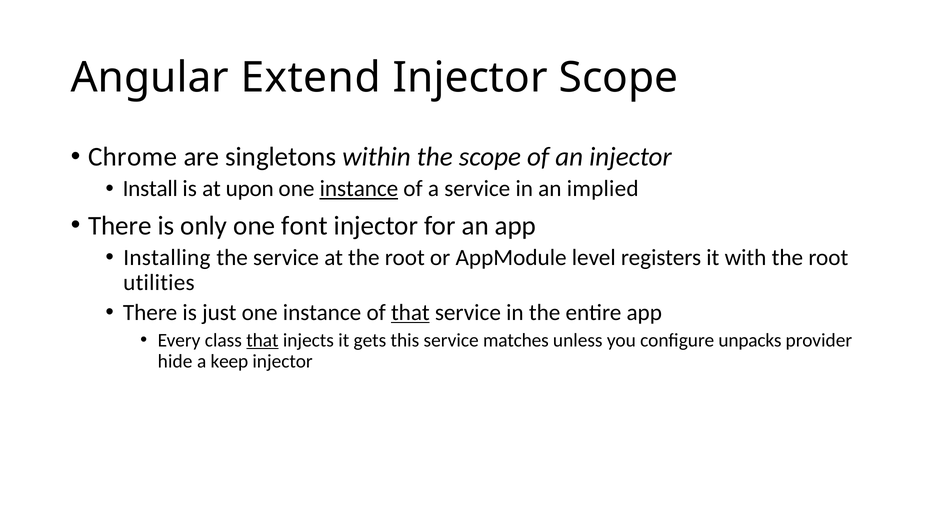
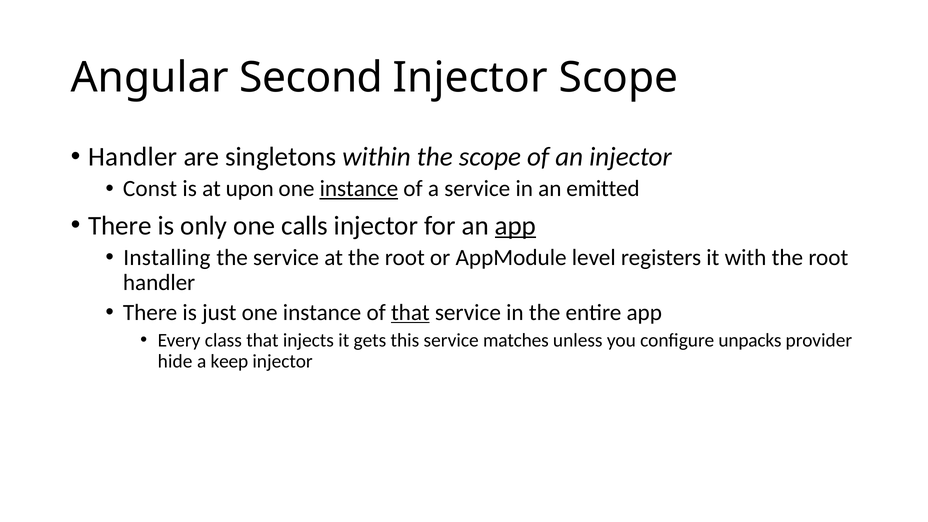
Extend: Extend -> Second (311, 78)
Chrome: Chrome -> Handler (133, 157)
Install: Install -> Const (150, 189)
implied: implied -> emitted (603, 189)
font: font -> calls (305, 226)
app underline: none -> present (515, 226)
utilities: utilities -> handler (159, 283)
that underline: present -> none (262, 340)
